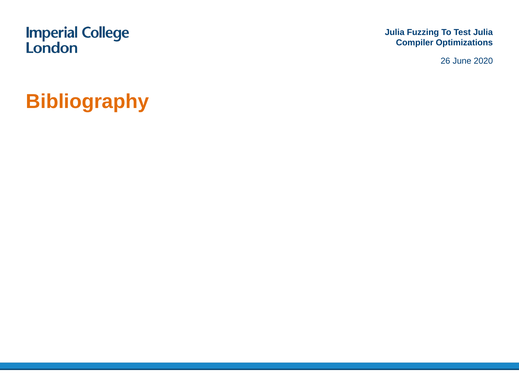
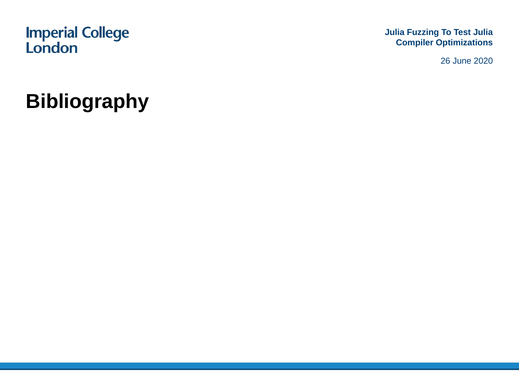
Bibliography colour: orange -> black (87, 102)
